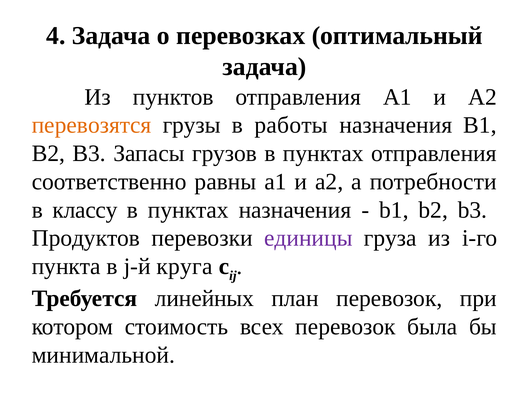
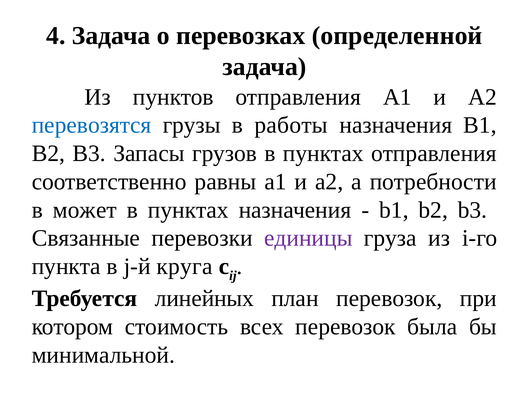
оптимальный: оптимальный -> определенной (397, 36)
перевозятся colour: orange -> blue (92, 125)
классу: классу -> может (85, 210)
Продуктов: Продуктов -> Связанные (86, 238)
